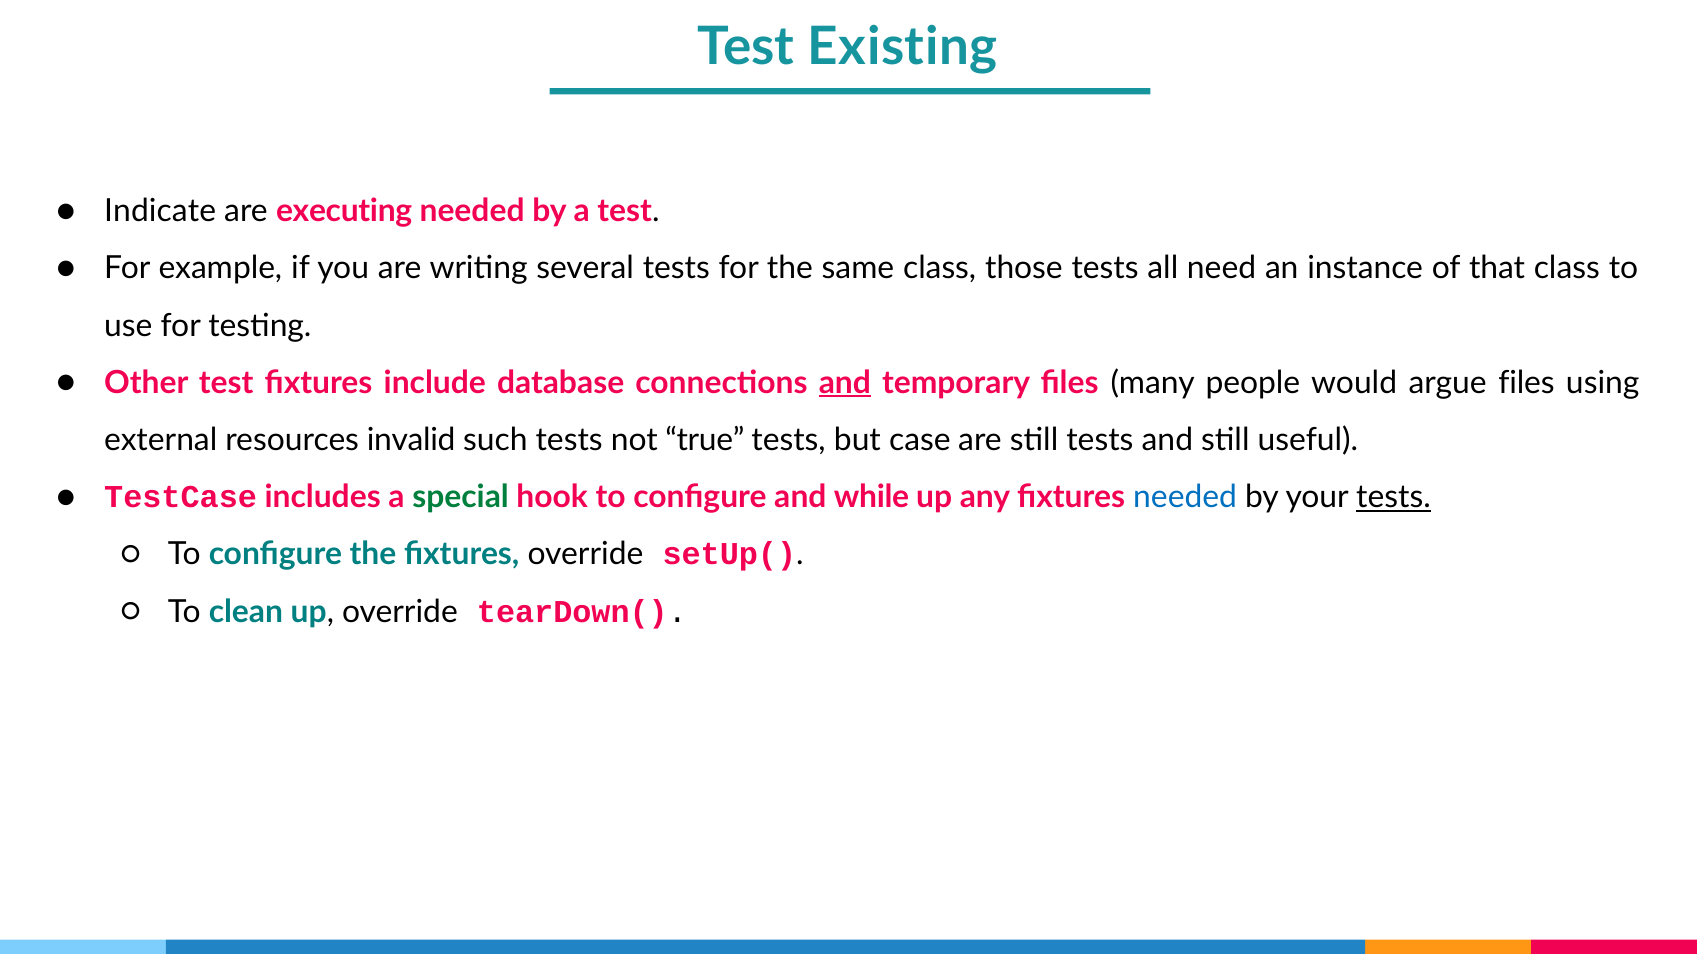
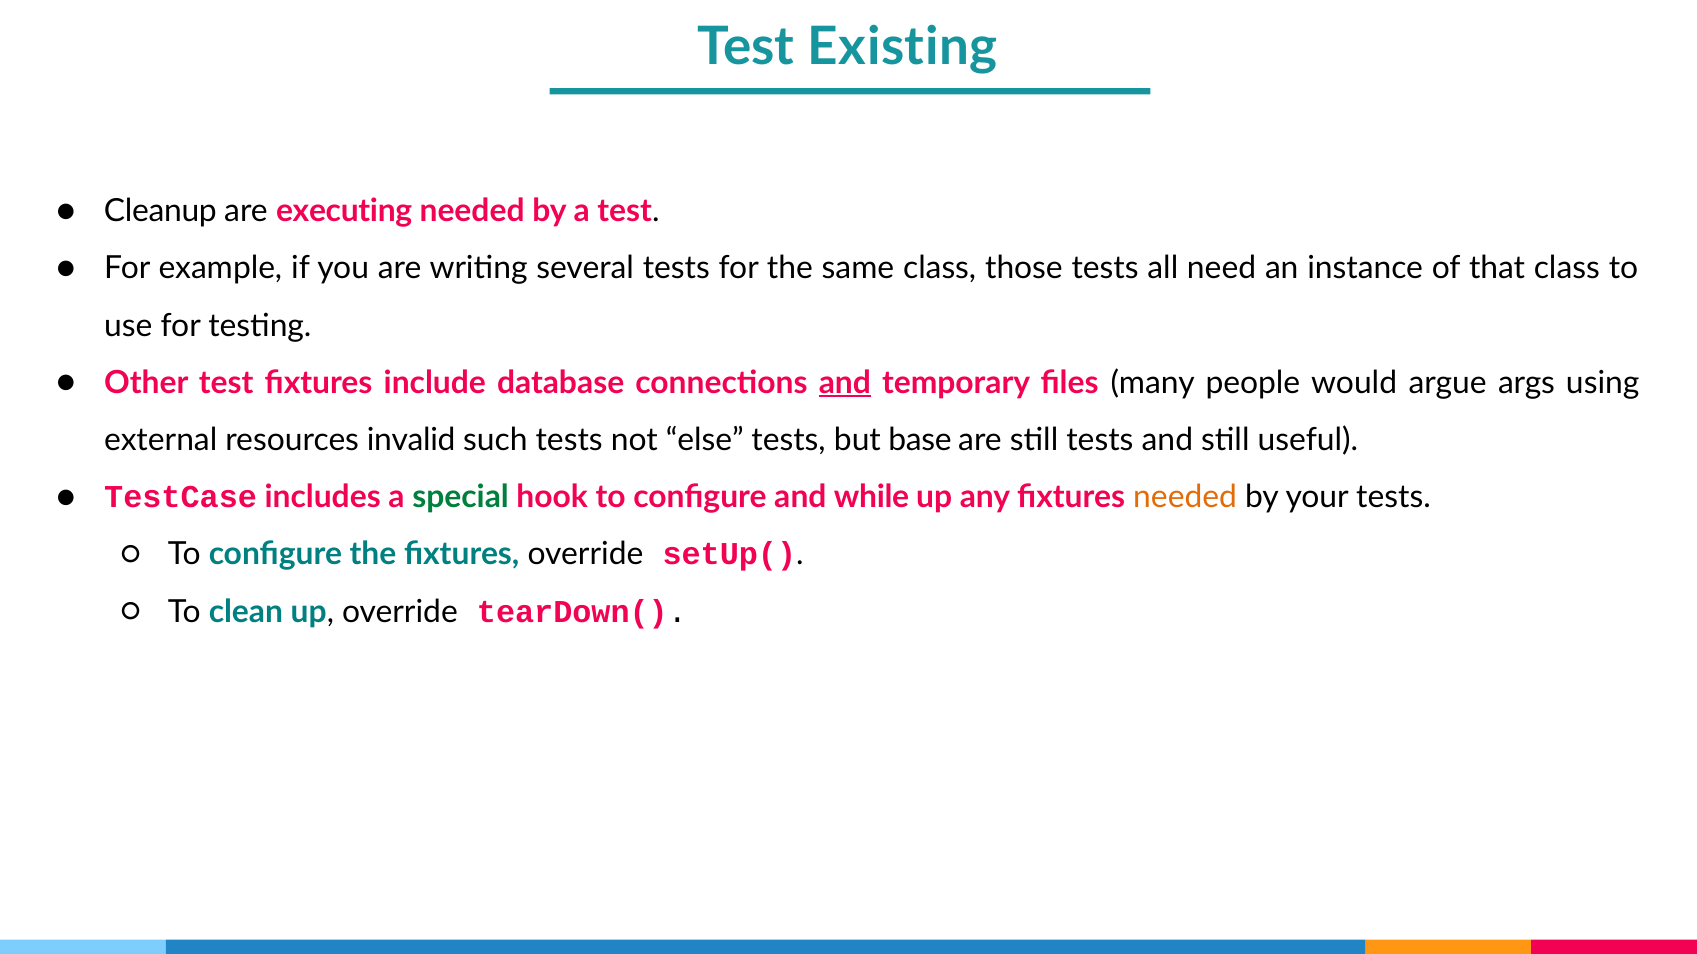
Indicate: Indicate -> Cleanup (160, 211)
argue files: files -> args (1527, 383)
true: true -> else (705, 440)
case: case -> base (920, 440)
needed colour: blue -> orange (1185, 498)
tests underline: present -> none (1394, 498)
